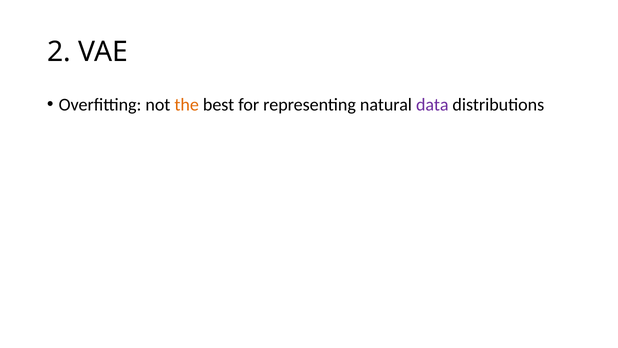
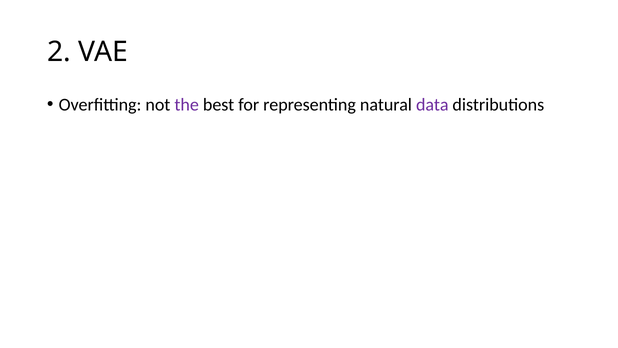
the colour: orange -> purple (187, 104)
